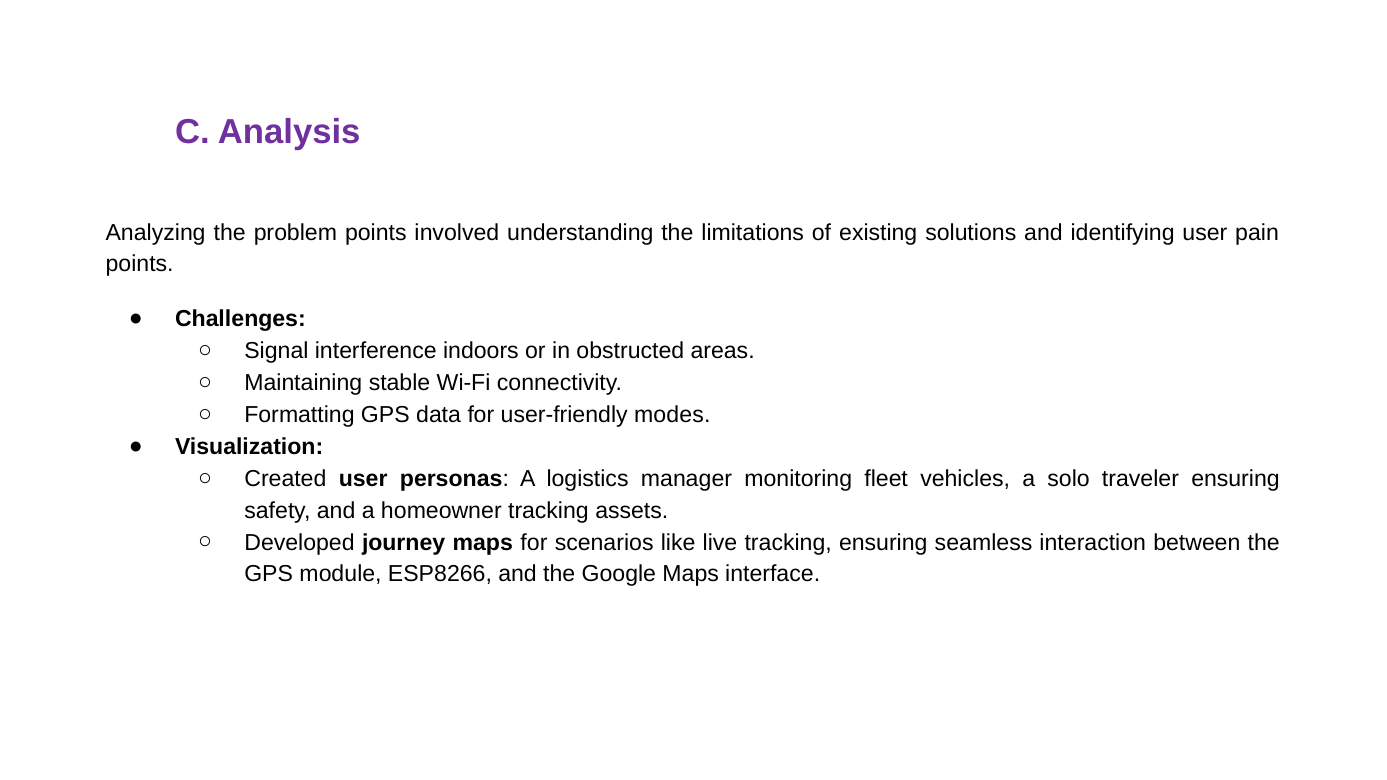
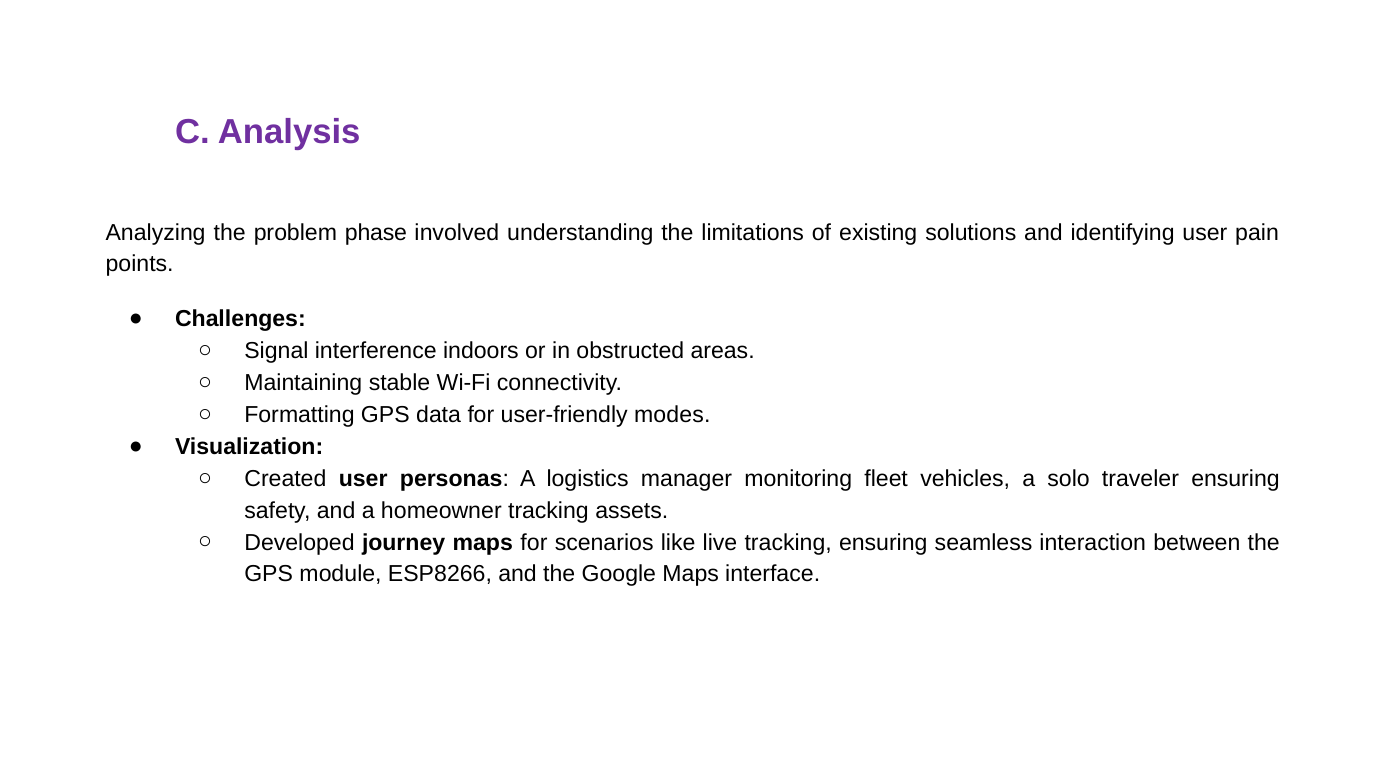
problem points: points -> phase (376, 232)
